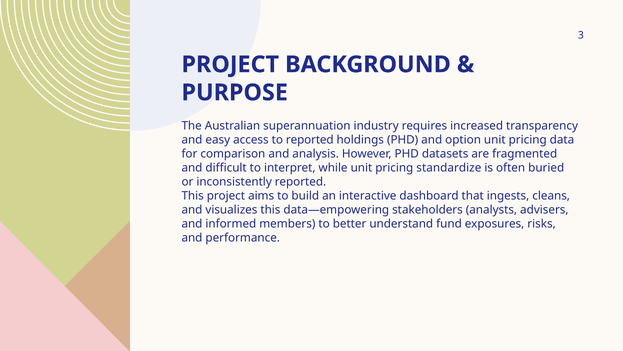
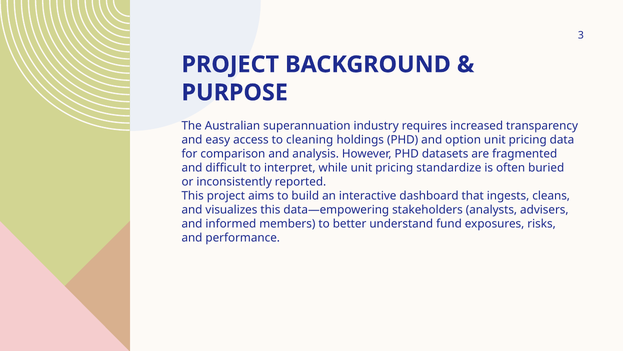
to reported: reported -> cleaning (310, 140)
